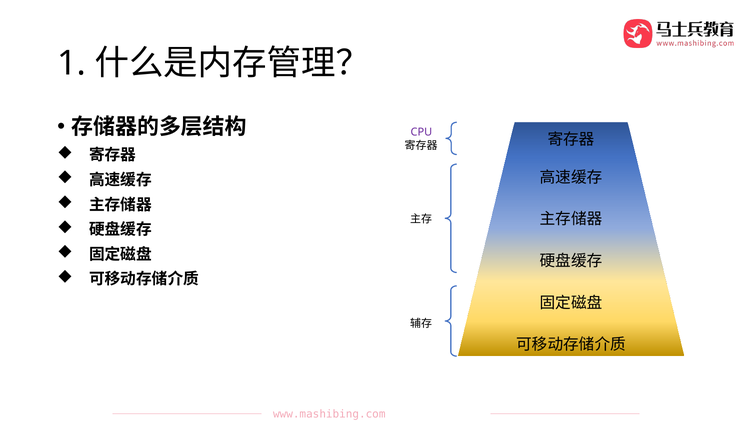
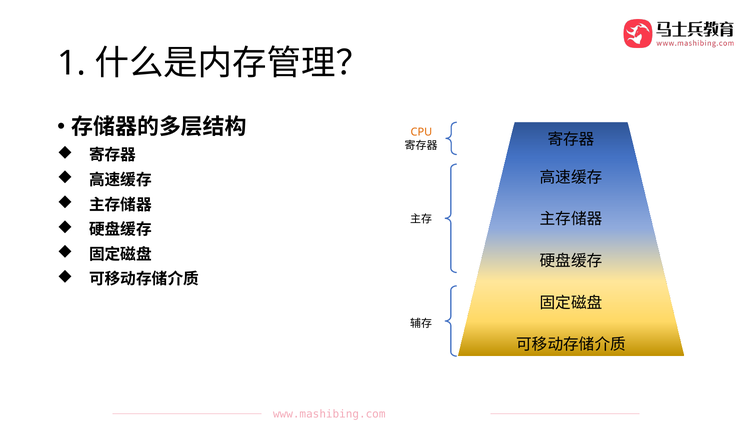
CPU colour: purple -> orange (421, 132)
